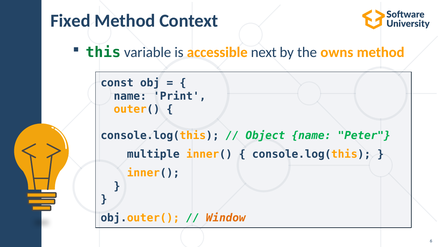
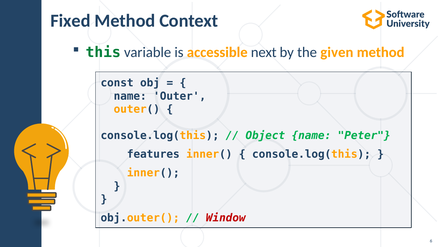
owns: owns -> given (337, 52)
Print: Print -> Outer (180, 96)
multiple: multiple -> features (153, 154)
Window colour: orange -> red (226, 217)
